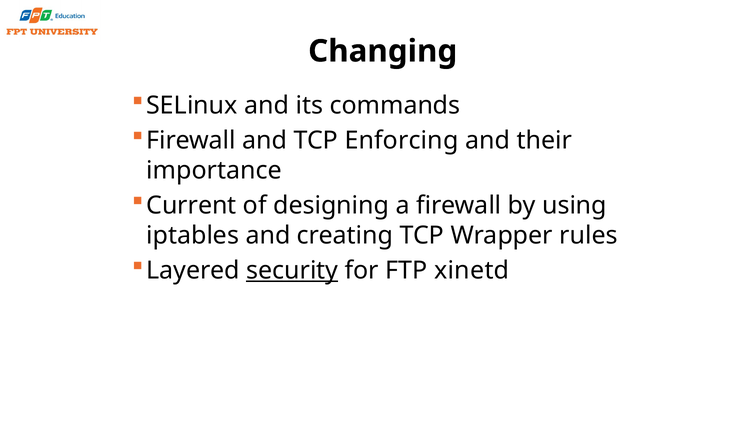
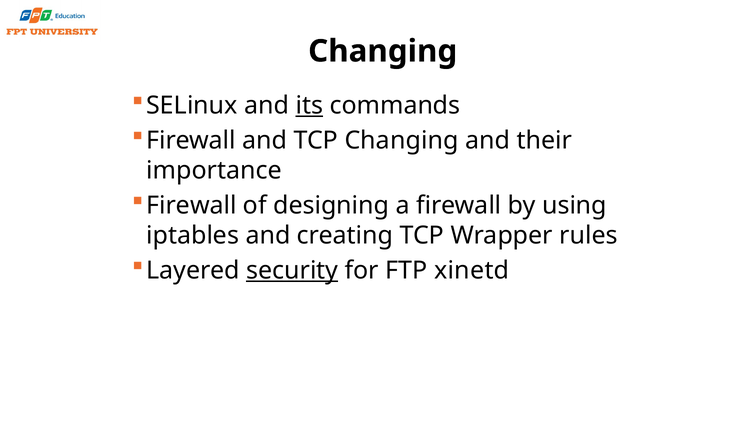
its underline: none -> present (309, 106)
TCP Enforcing: Enforcing -> Changing (402, 141)
Current: Current -> Firewall (191, 206)
